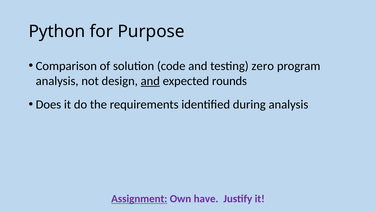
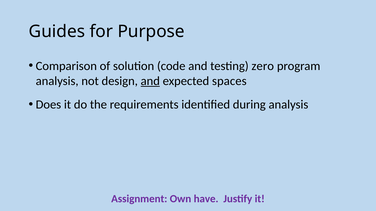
Python: Python -> Guides (57, 32)
rounds: rounds -> spaces (229, 81)
Assignment underline: present -> none (139, 199)
